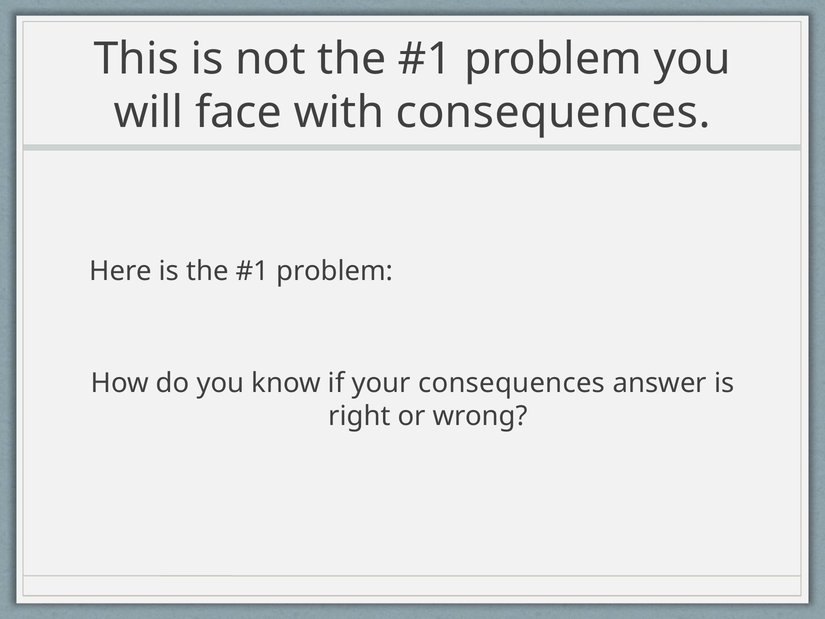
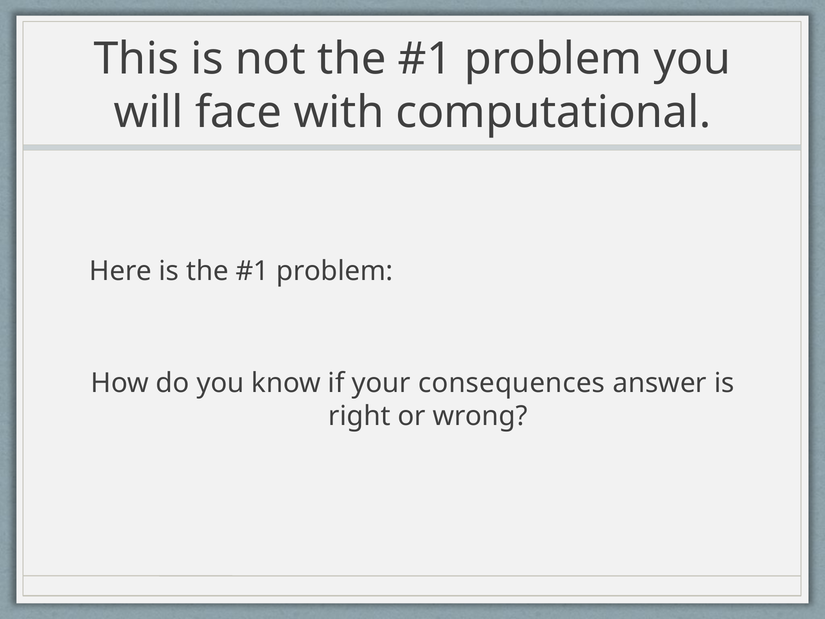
with consequences: consequences -> computational (553, 112)
